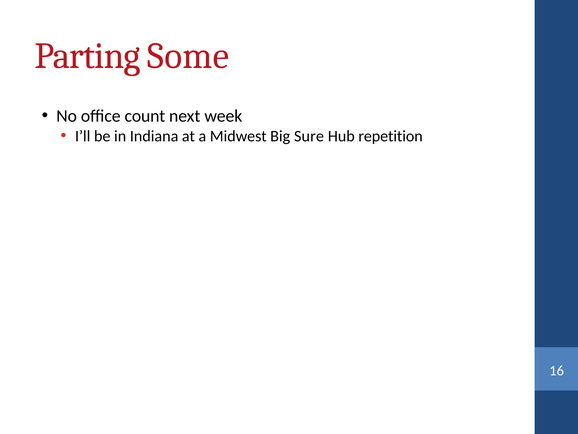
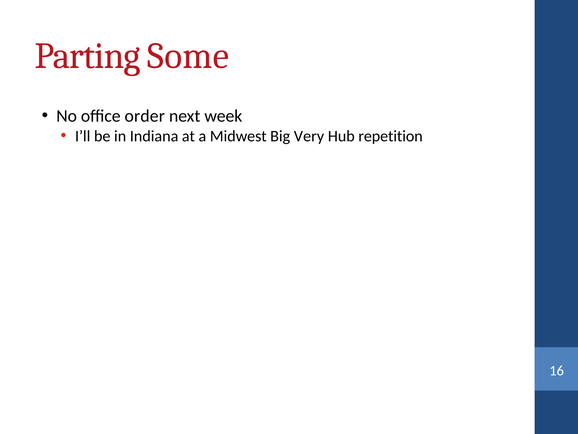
count: count -> order (145, 116)
Sure: Sure -> Very (309, 136)
